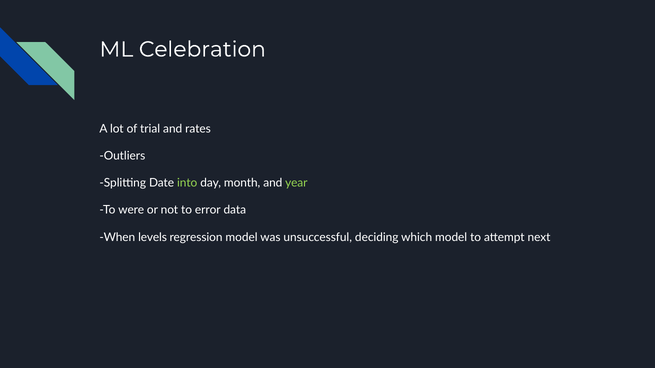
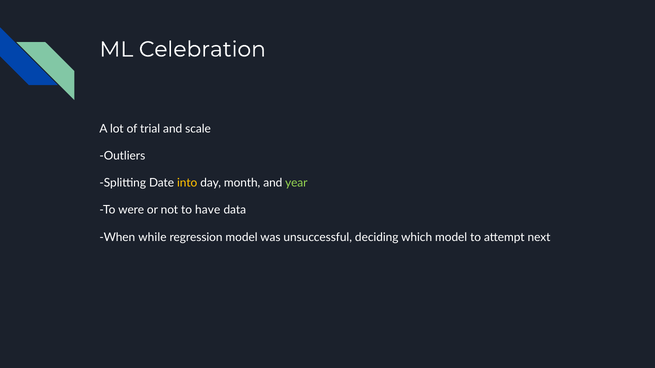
rates: rates -> scale (198, 129)
into colour: light green -> yellow (187, 183)
error: error -> have (208, 210)
levels: levels -> while (152, 237)
